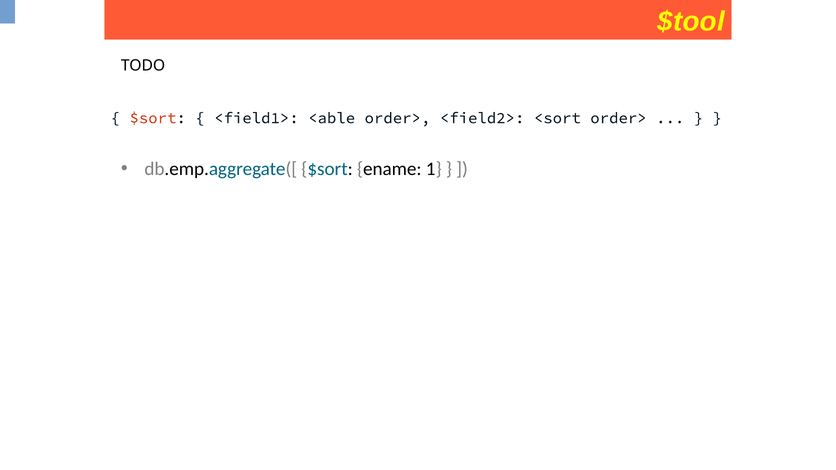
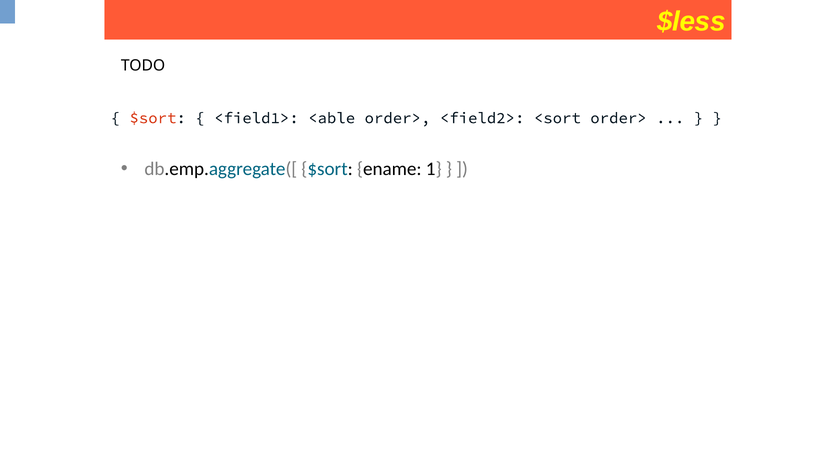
$tool: $tool -> $less (691, 22)
